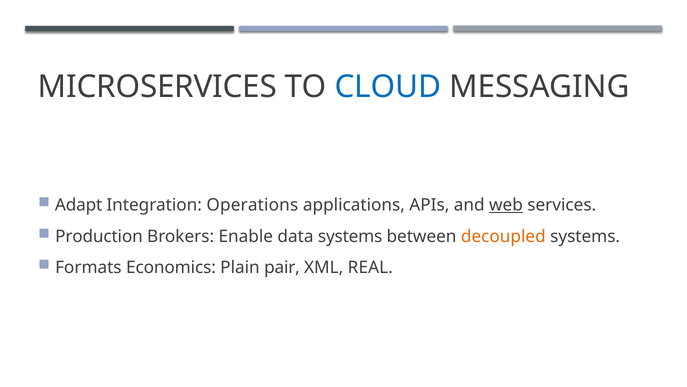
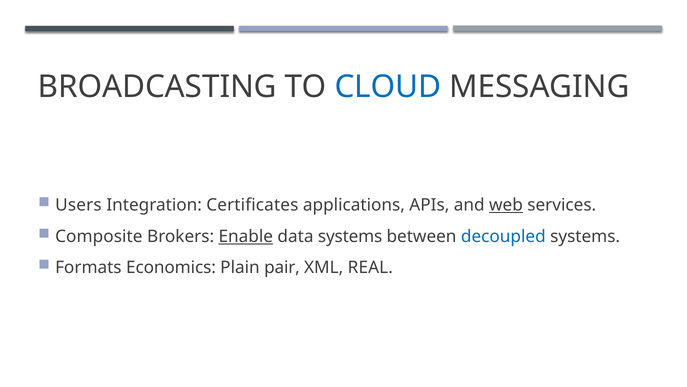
MICROSERVICES: MICROSERVICES -> BROADCASTING (157, 87)
Adapt: Adapt -> Users (78, 205)
Operations: Operations -> Certificates (252, 205)
Production: Production -> Composite (99, 236)
Enable underline: none -> present (246, 236)
decoupled colour: orange -> blue (503, 236)
